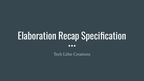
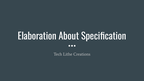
Recap: Recap -> About (69, 36)
